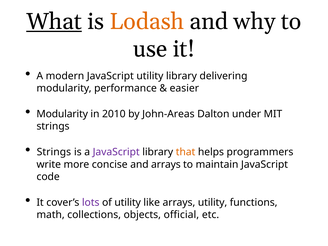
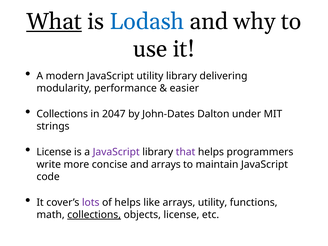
Lodash colour: orange -> blue (147, 21)
Modularity: Modularity -> Collections (62, 114)
2010: 2010 -> 2047 (114, 114)
John-Areas: John-Areas -> John-Dates (168, 114)
Strings: Strings -> License (54, 152)
that colour: orange -> purple (186, 152)
of utility: utility -> helps (128, 202)
collections underline: none -> present (94, 215)
objects official: official -> license (181, 215)
